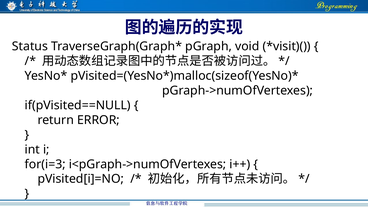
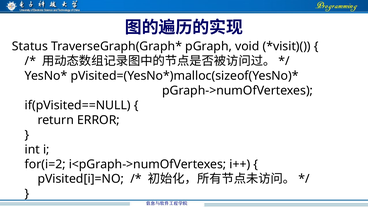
for(i=3: for(i=3 -> for(i=2 (45, 164)
